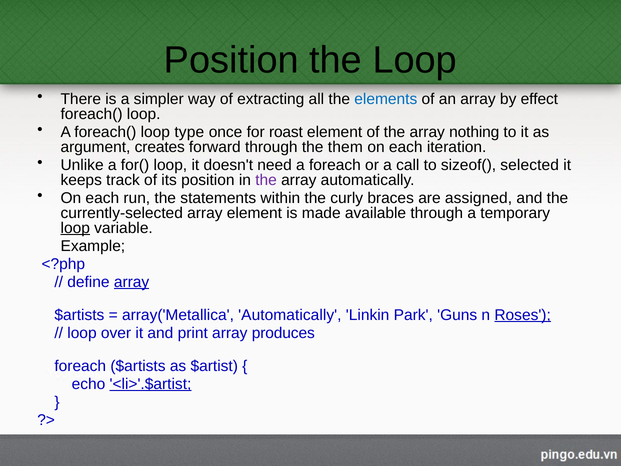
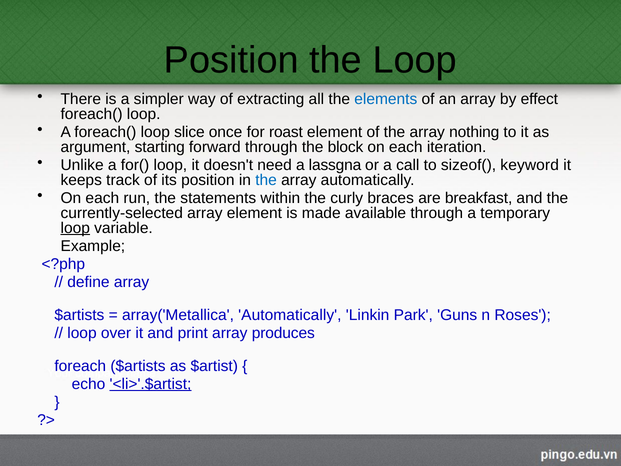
type: type -> slice (189, 132)
creates: creates -> starting (160, 147)
them: them -> block (345, 147)
a foreach: foreach -> lassgna (335, 165)
selected: selected -> keyword (530, 165)
the colour: purple -> blue (266, 180)
assigned: assigned -> breakfast (479, 198)
array underline: present -> none (132, 282)
Roses underline: present -> none (523, 315)
